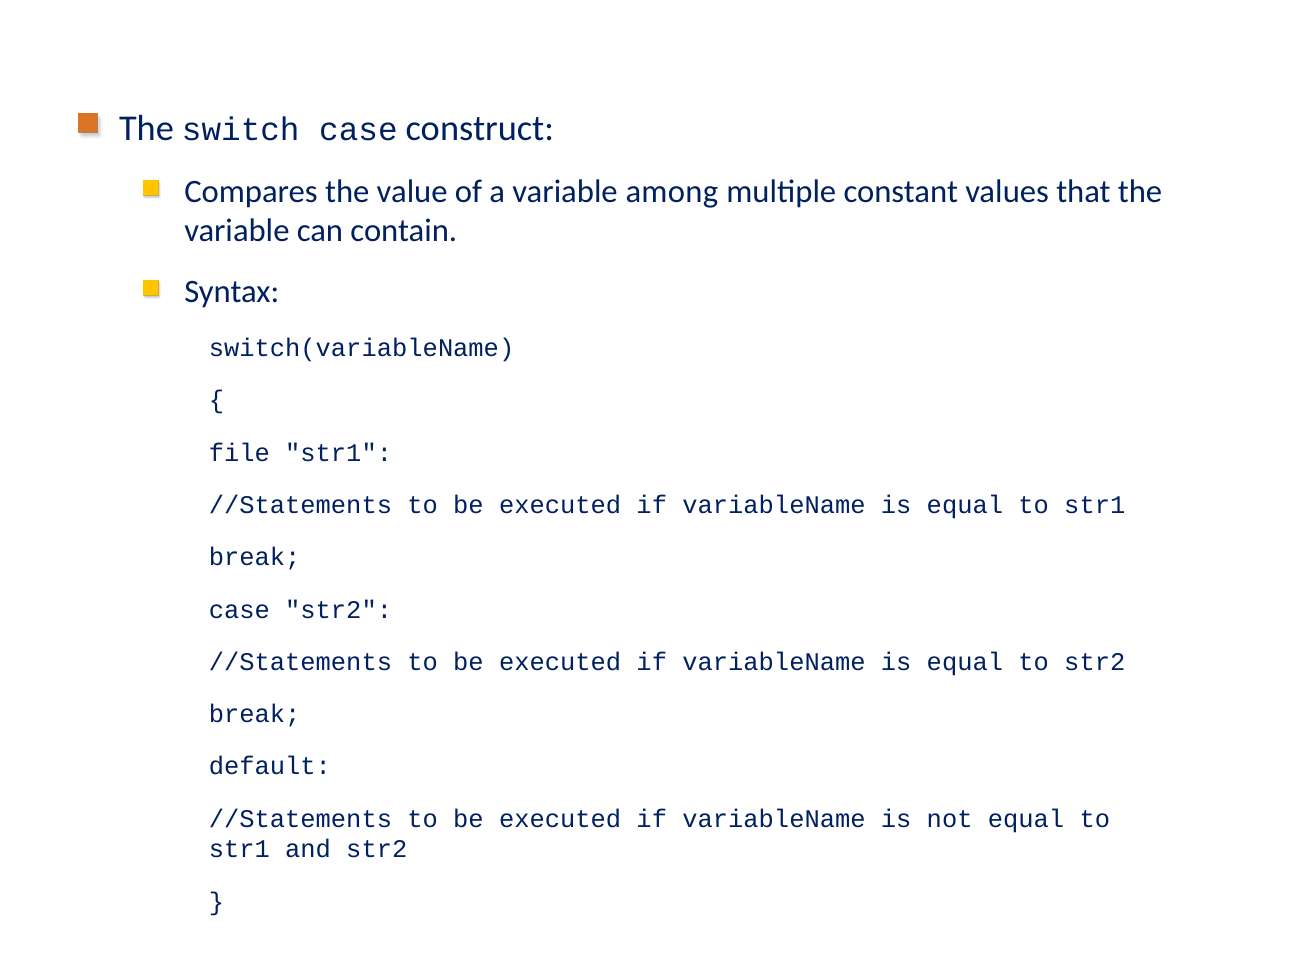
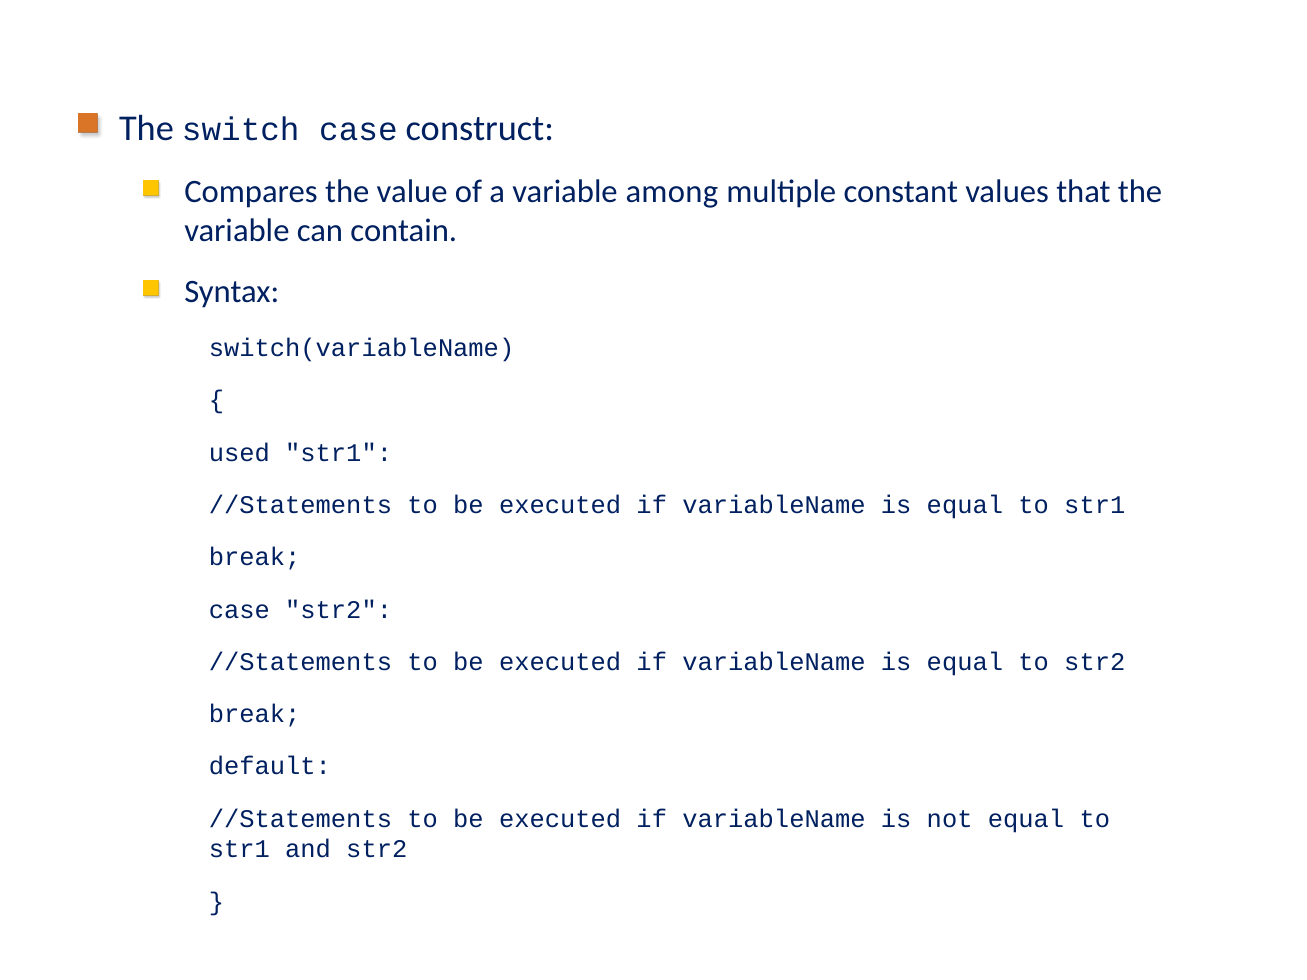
file: file -> used (239, 453)
